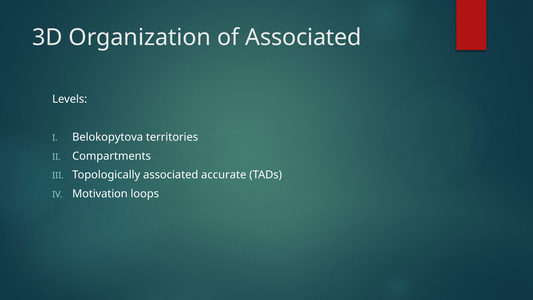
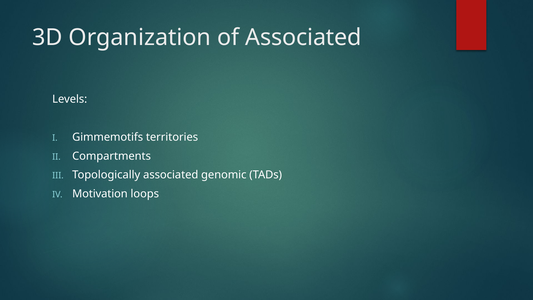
Belokopytova: Belokopytova -> Gimmemotifs (108, 137)
accurate: accurate -> genomic (224, 175)
